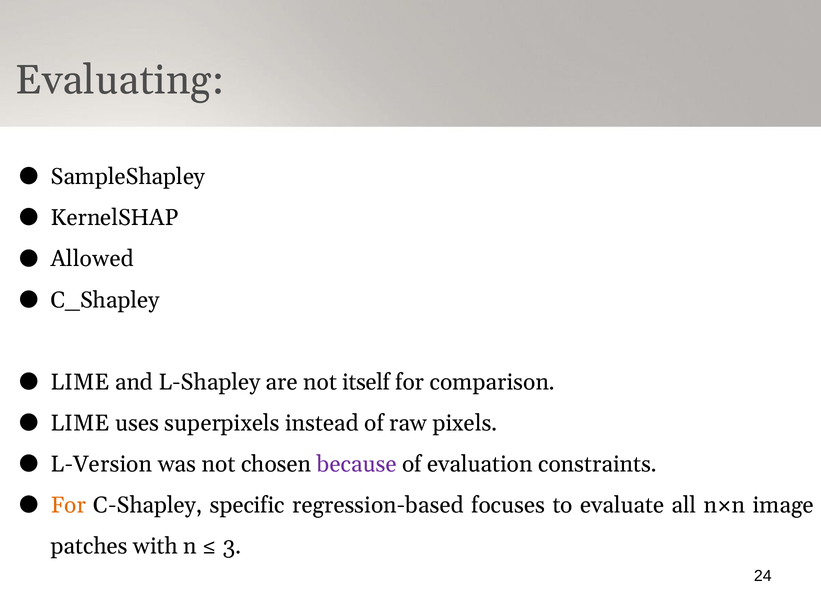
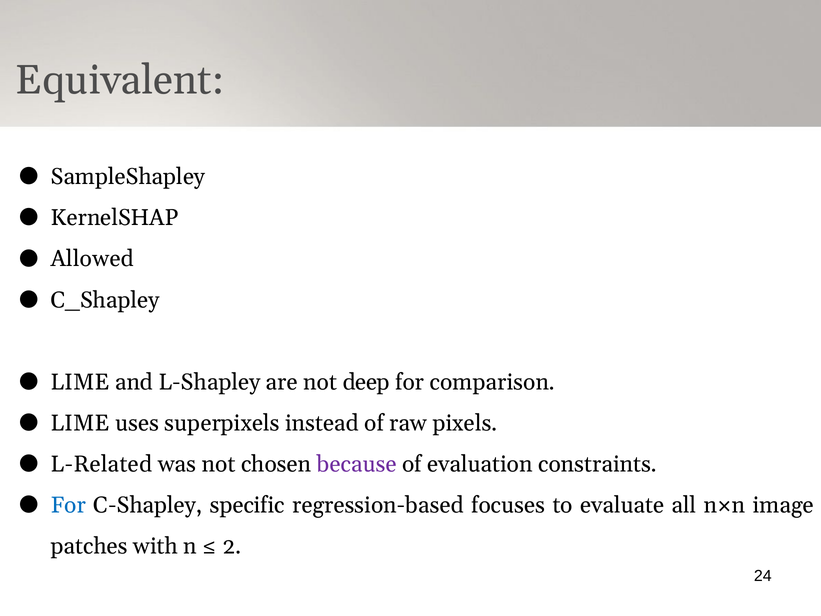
Evaluating: Evaluating -> Equivalent (120, 80)
itself: itself -> deep (366, 382)
L-Version: L-Version -> L-Related (102, 464)
For colour: orange -> blue (68, 505)
3: 3 -> 2 (232, 546)
